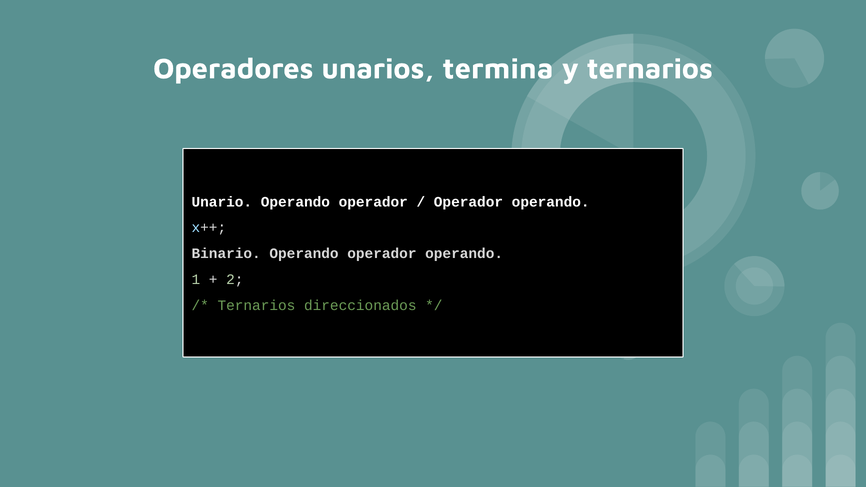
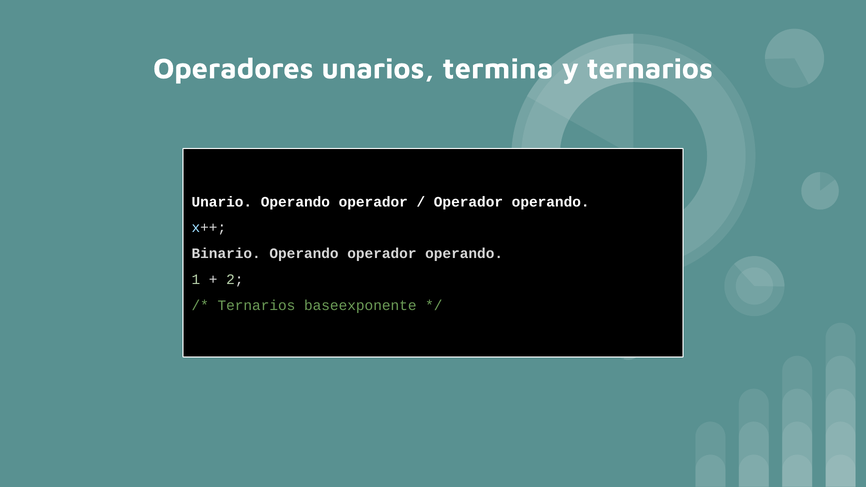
direccionados: direccionados -> baseexponente (360, 306)
